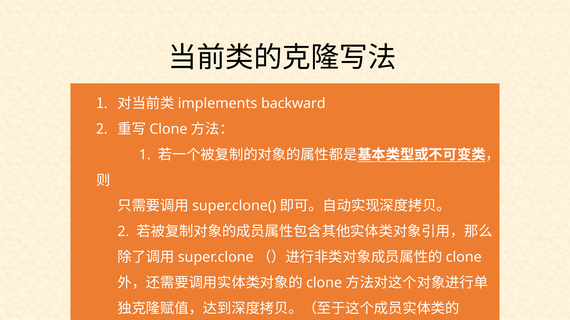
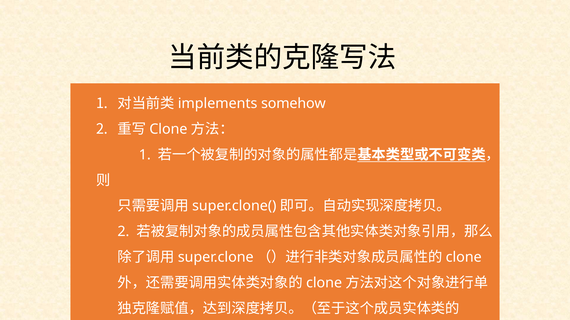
backward: backward -> somehow (293, 104)
